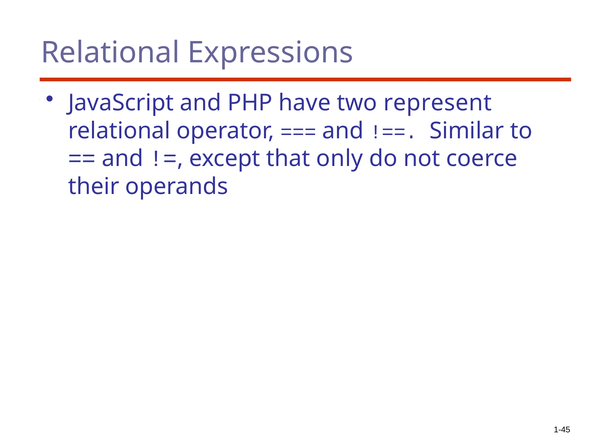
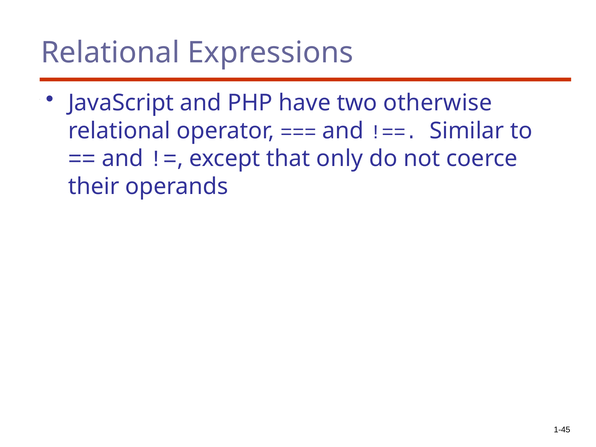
represent: represent -> otherwise (438, 103)
